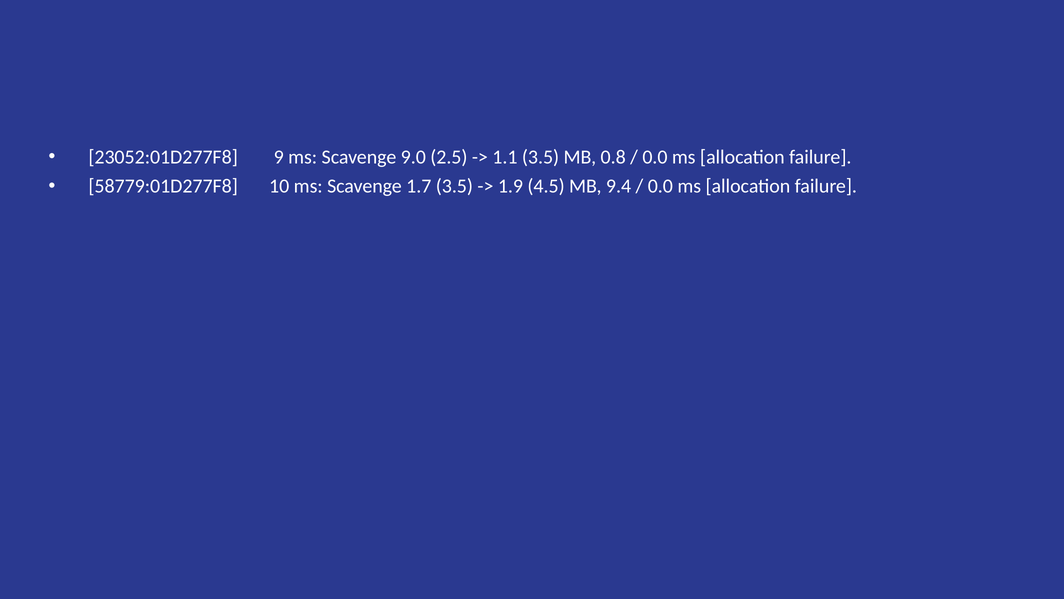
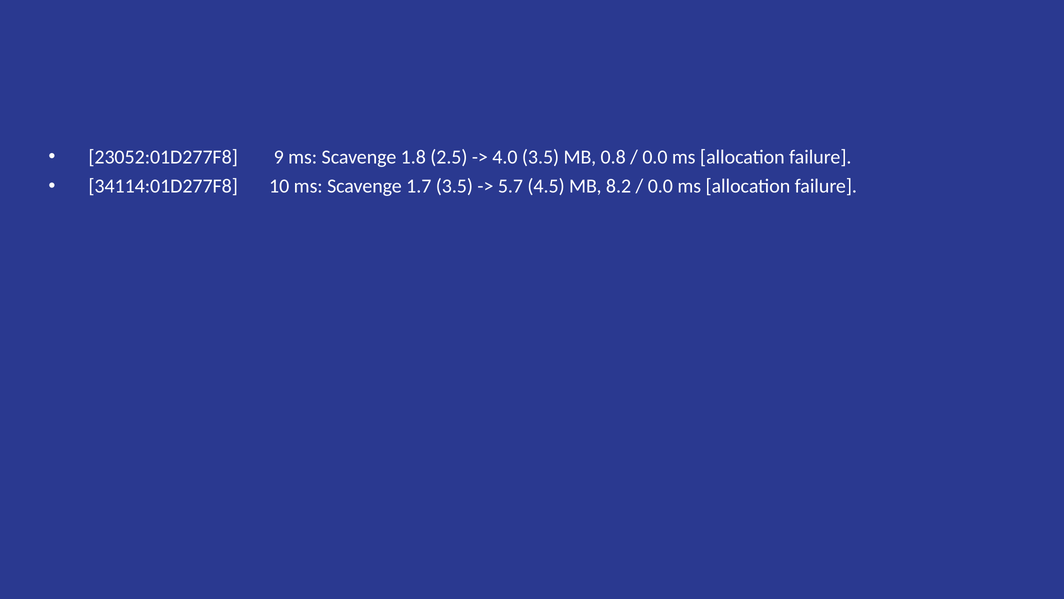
9.0: 9.0 -> 1.8 (413, 157)
1.1: 1.1 -> 4.0 (505, 157)
58779:01D277F8: 58779:01D277F8 -> 34114:01D277F8 (163, 186)
1.9: 1.9 -> 5.7 (510, 186)
9.4: 9.4 -> 8.2 (619, 186)
